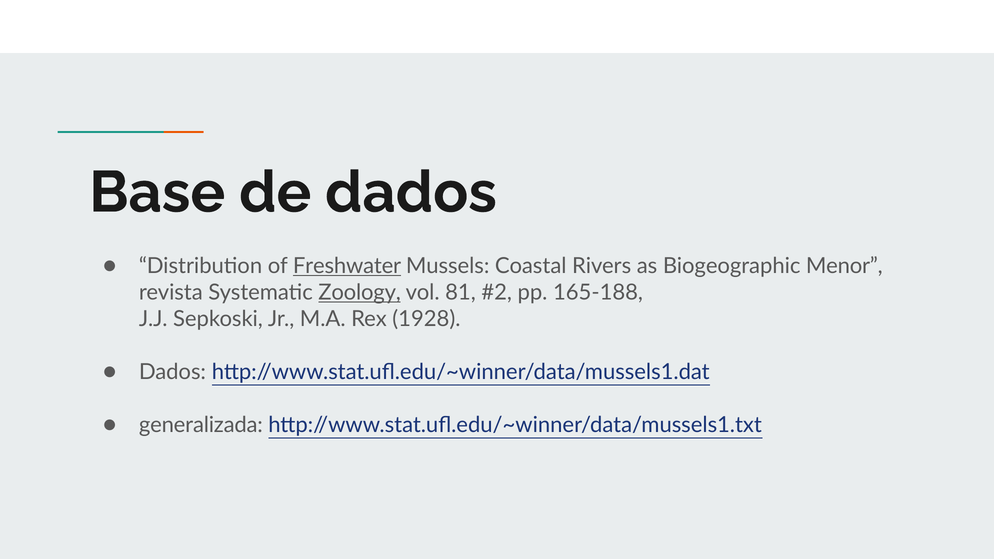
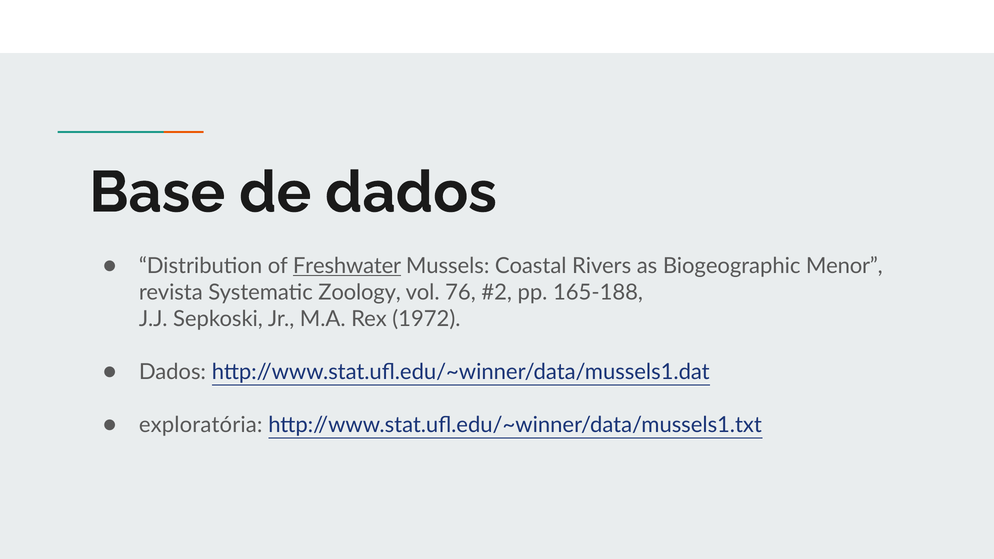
Zoology underline: present -> none (360, 293)
81: 81 -> 76 (461, 293)
1928: 1928 -> 1972 (426, 319)
generalizada: generalizada -> exploratória (201, 425)
